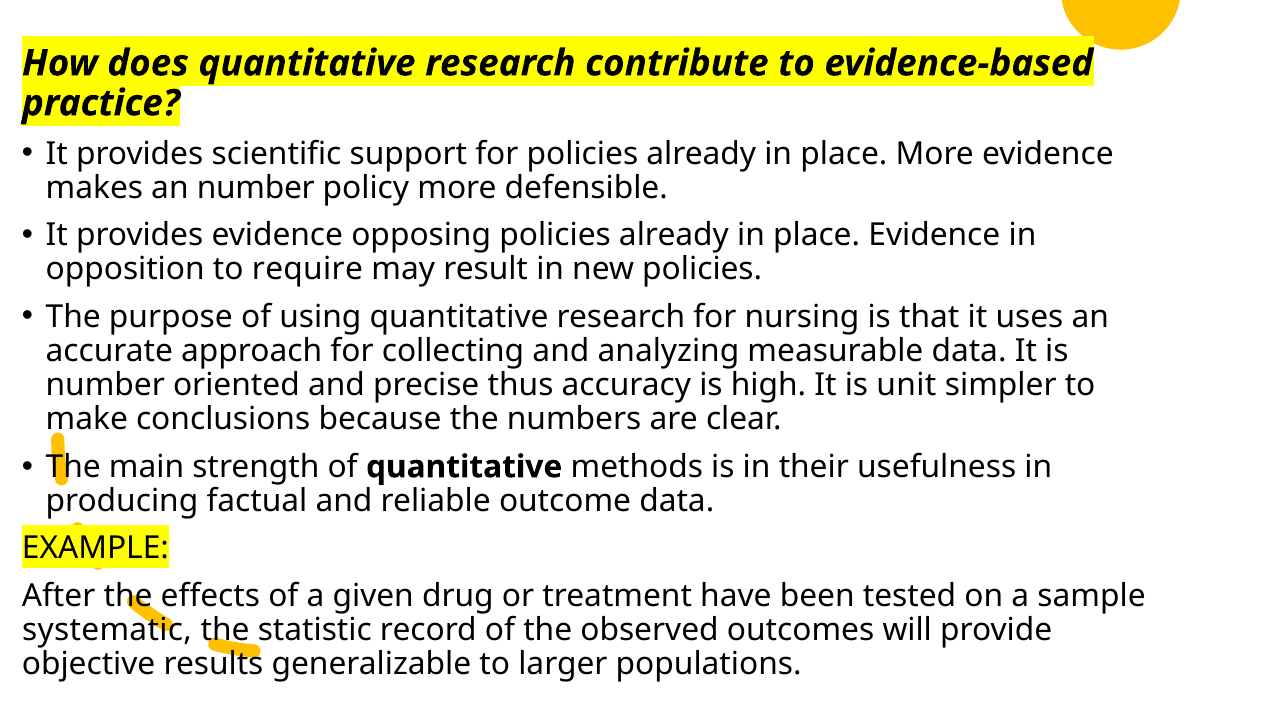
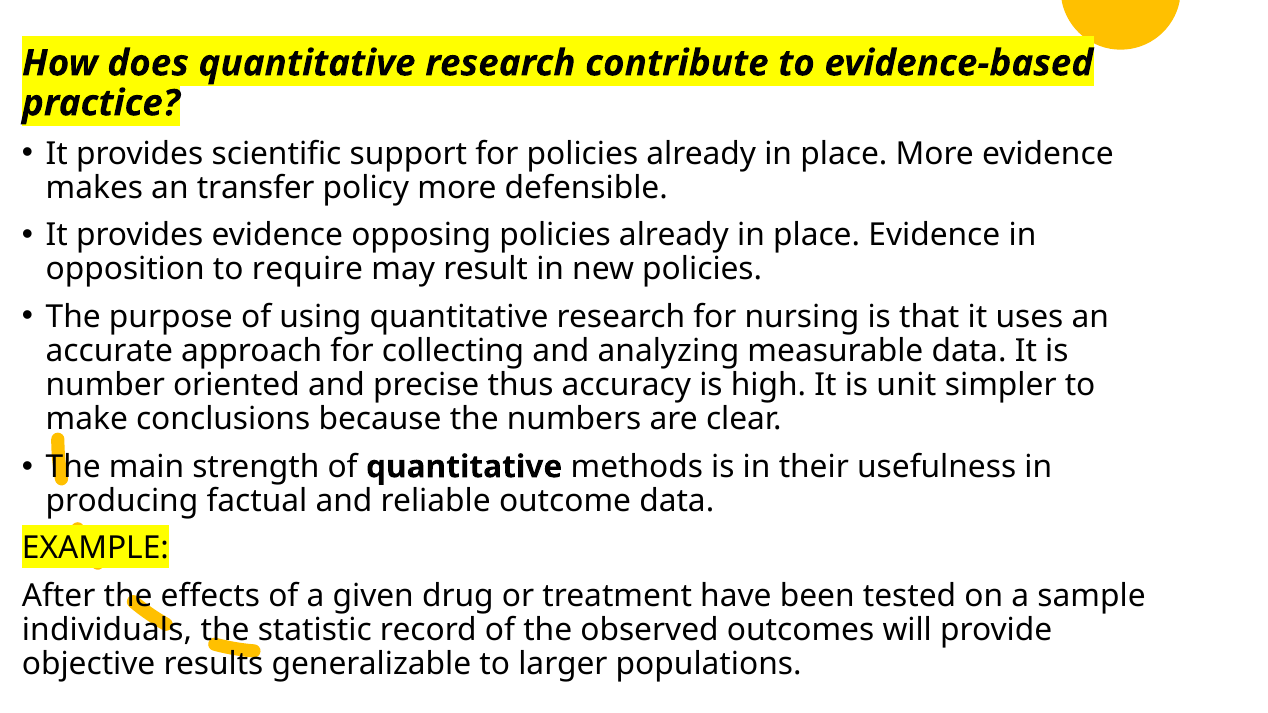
an number: number -> transfer (256, 188)
systematic: systematic -> individuals (107, 630)
